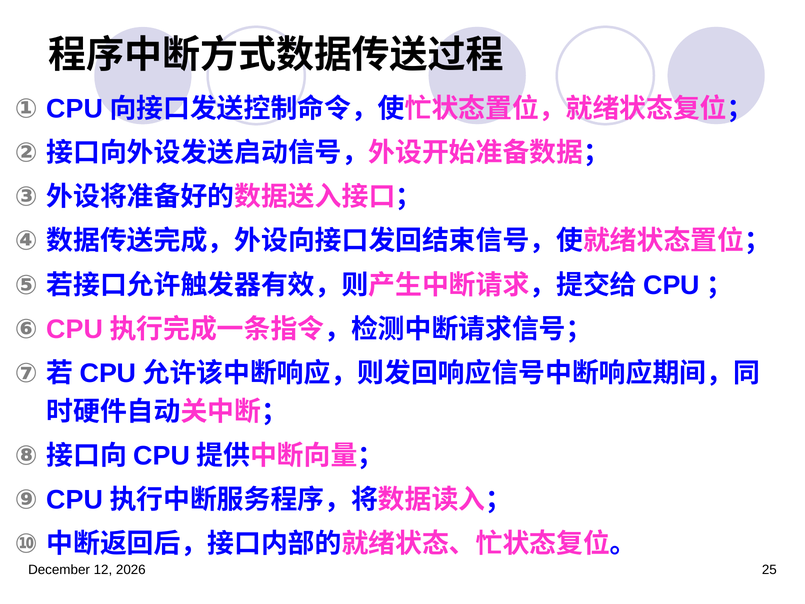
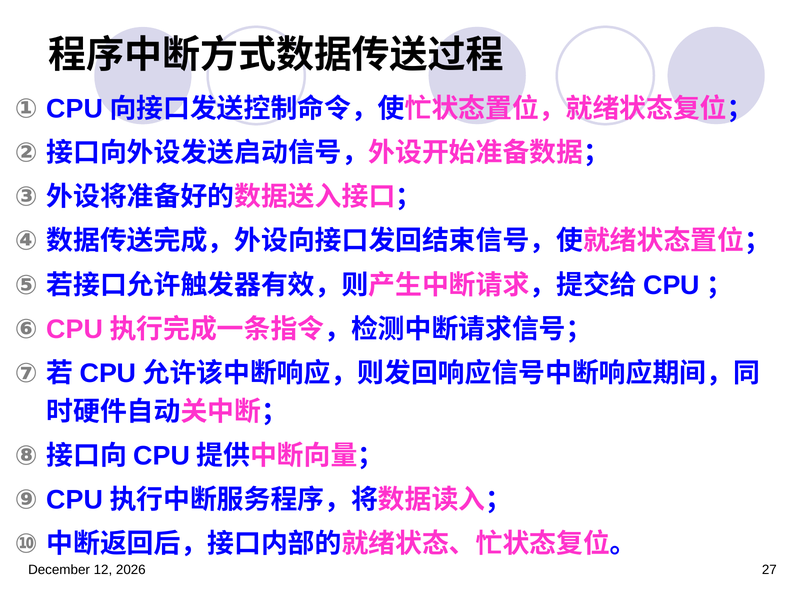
25: 25 -> 27 (769, 570)
